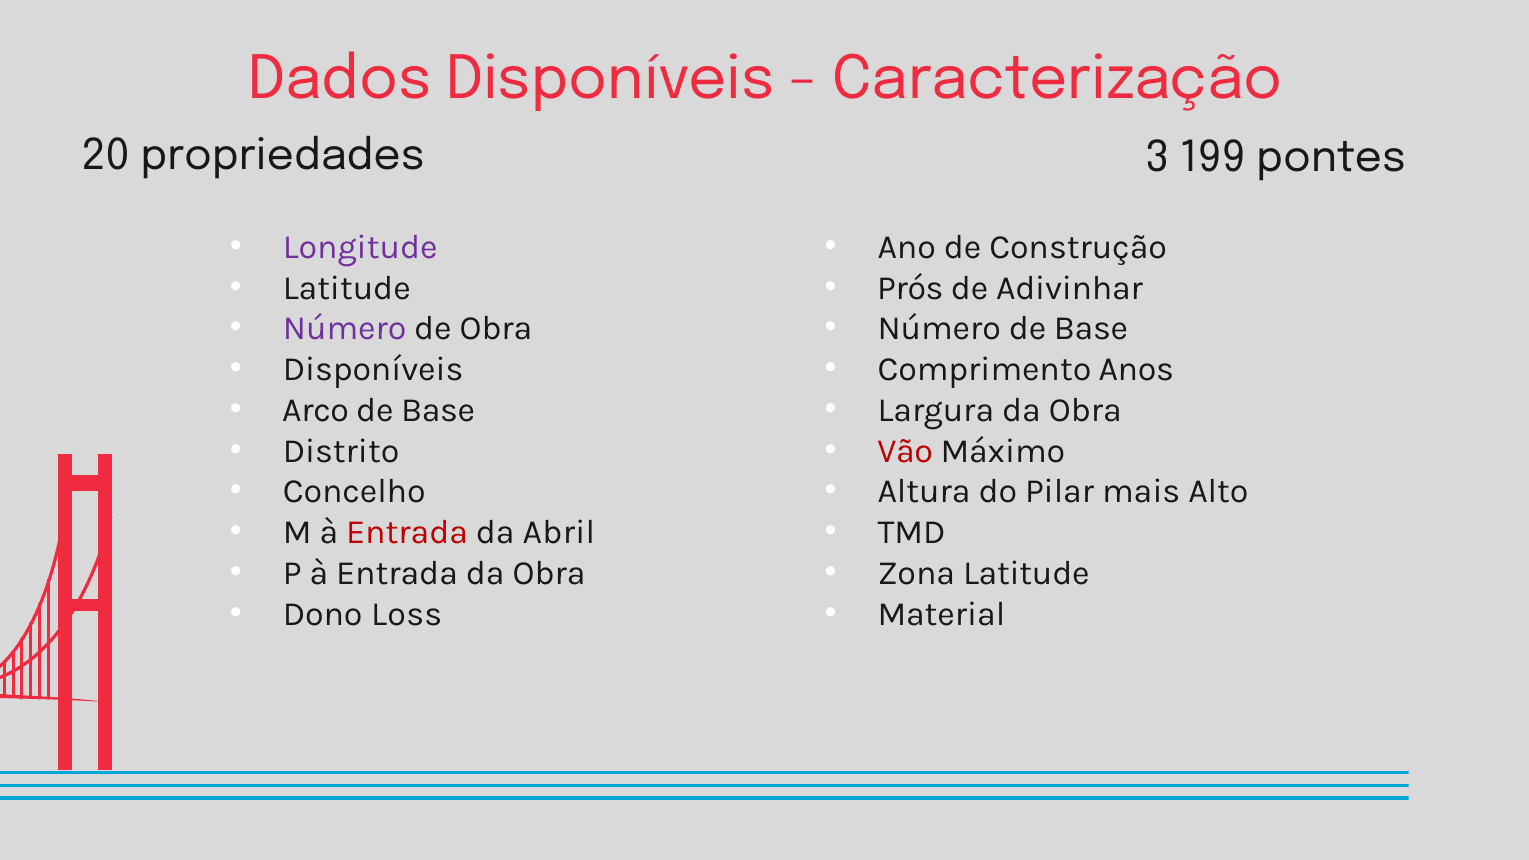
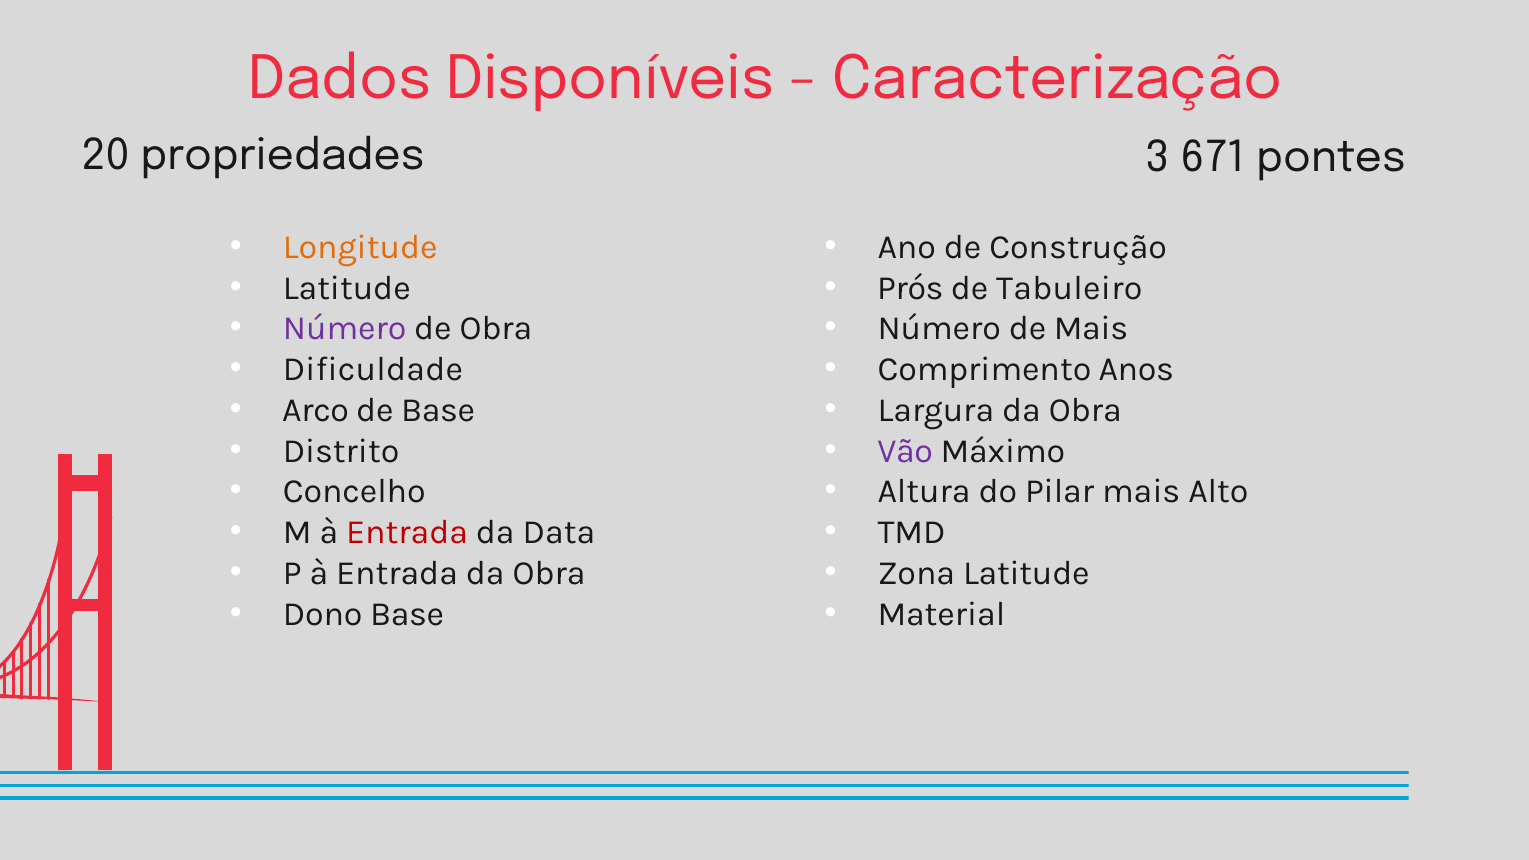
199: 199 -> 671 (1213, 158)
Longitude colour: purple -> orange (360, 247)
Adivinhar: Adivinhar -> Tabuleiro (1069, 288)
Número de Base: Base -> Mais (1091, 329)
Disponíveis: Disponíveis -> Dificuldade (373, 369)
Vão colour: red -> purple (905, 451)
Abril: Abril -> Data (559, 532)
Dono Loss: Loss -> Base (407, 614)
